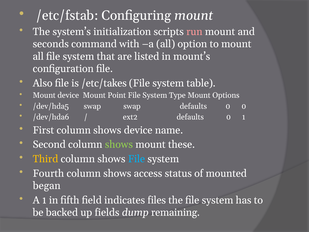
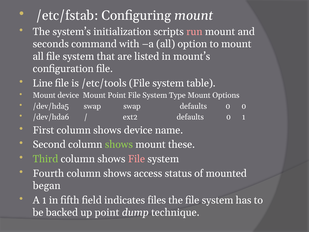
Also: Also -> Line (43, 83)
/etc/takes: /etc/takes -> /etc/tools (104, 83)
Third colour: yellow -> light green (45, 159)
File colour: light blue -> pink (136, 159)
up fields: fields -> point (107, 212)
remaining: remaining -> technique (175, 212)
